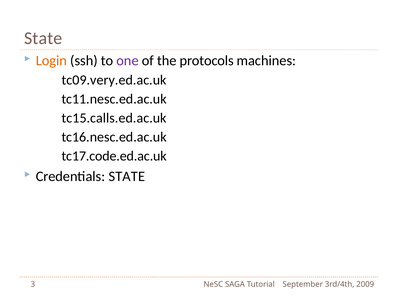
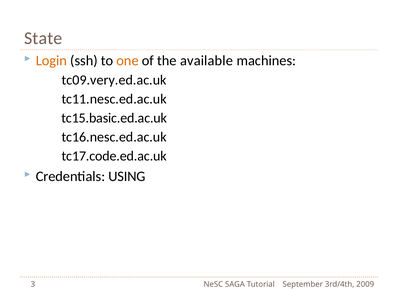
one colour: purple -> orange (128, 61)
protocols: protocols -> available (207, 61)
tc15.calls.ed.ac.uk: tc15.calls.ed.ac.uk -> tc15.basic.ed.ac.uk (114, 118)
Credentials STATE: STATE -> USING (127, 176)
